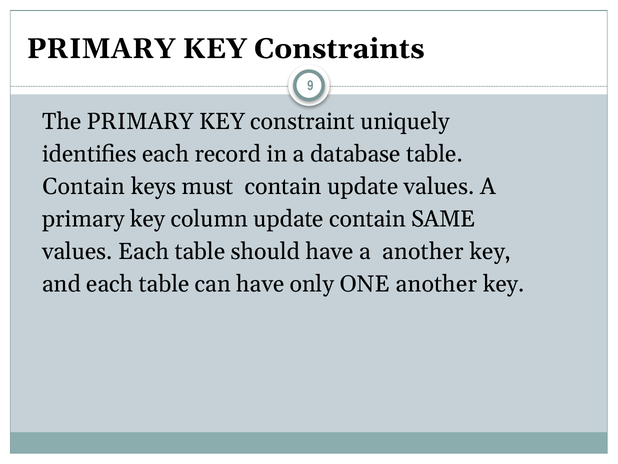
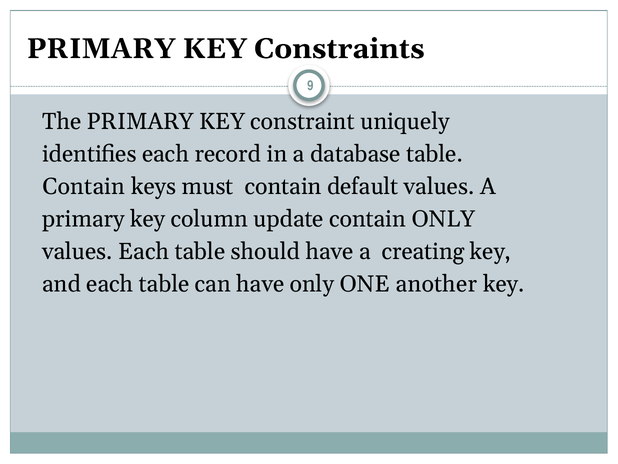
contain update: update -> default (363, 187)
contain SAME: SAME -> ONLY (443, 219)
a another: another -> creating (423, 252)
